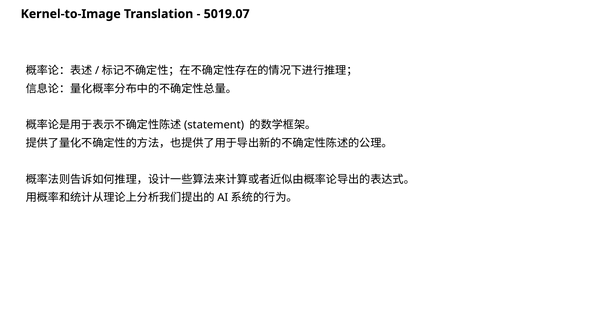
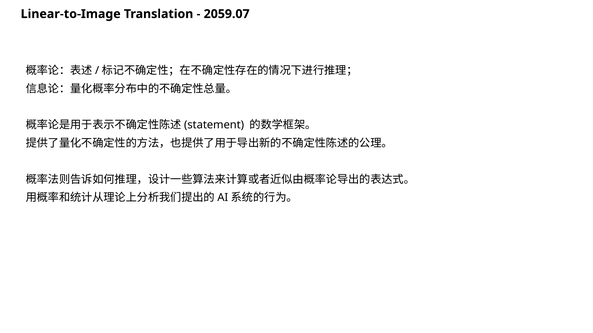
Kernel-to-Image: Kernel-to-Image -> Linear-to-Image (71, 14)
5019.07: 5019.07 -> 2059.07 (227, 14)
